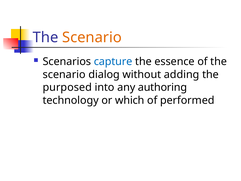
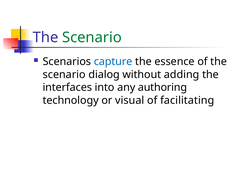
Scenario colour: orange -> green (92, 37)
purposed: purposed -> interfaces (67, 87)
which: which -> visual (130, 100)
performed: performed -> facilitating (187, 100)
